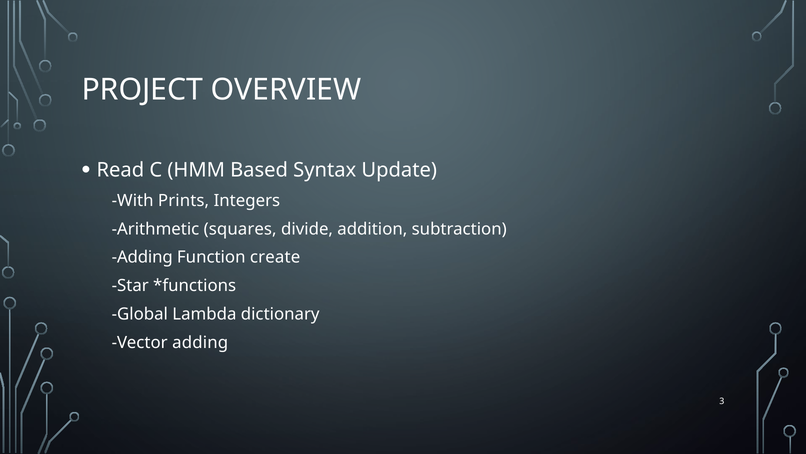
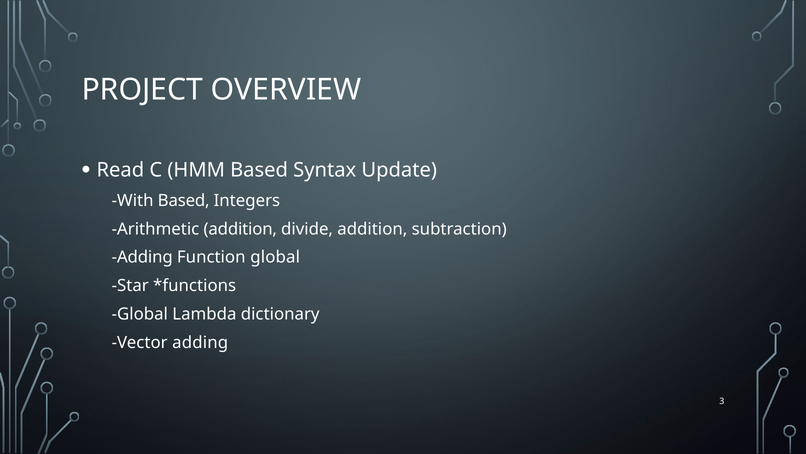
With Prints: Prints -> Based (184, 200)
Arithmetic squares: squares -> addition (240, 229)
Function create: create -> global (275, 257)
